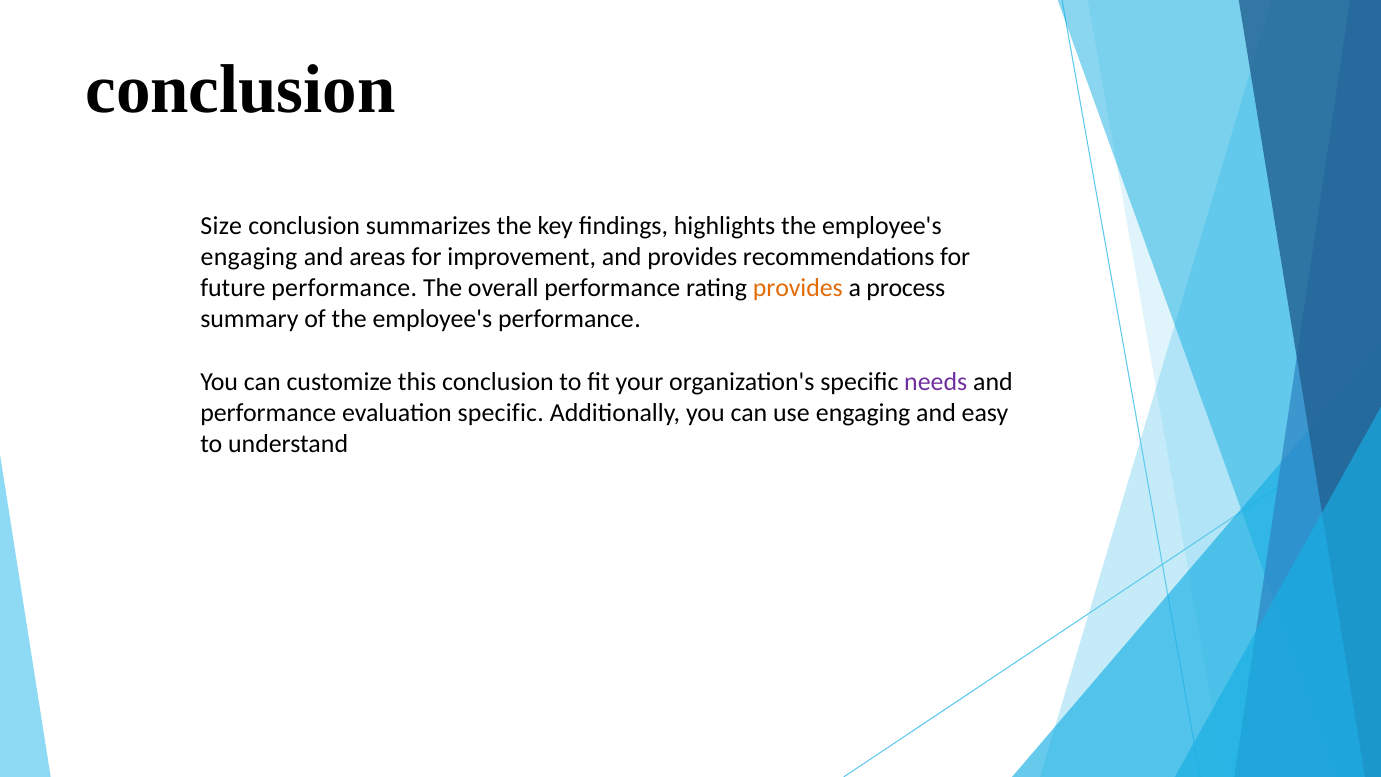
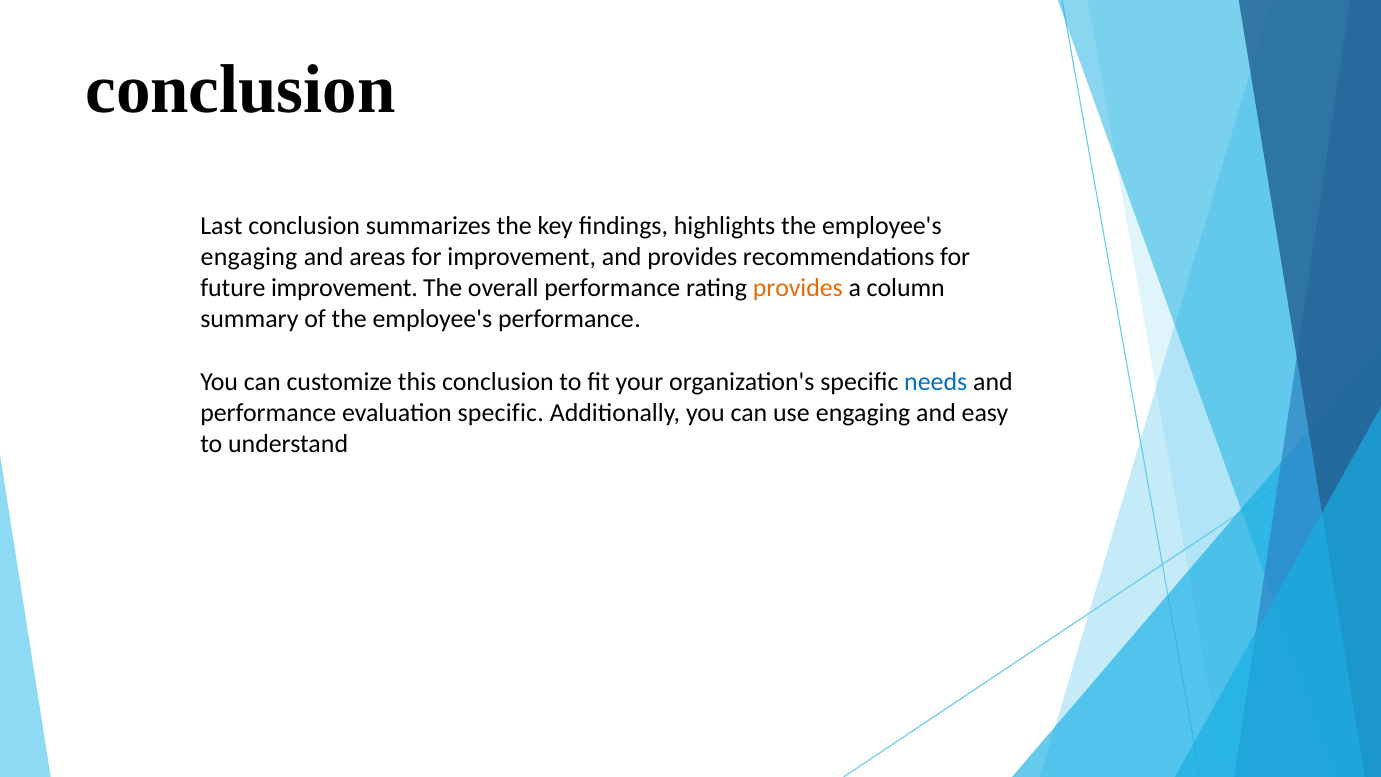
Size: Size -> Last (221, 226)
future performance: performance -> improvement (344, 288)
process: process -> column (906, 288)
needs colour: purple -> blue (936, 381)
